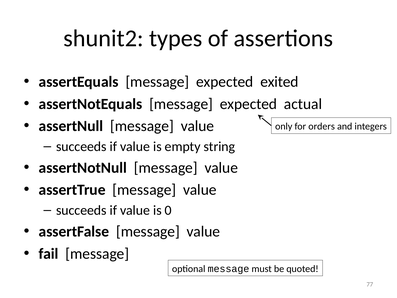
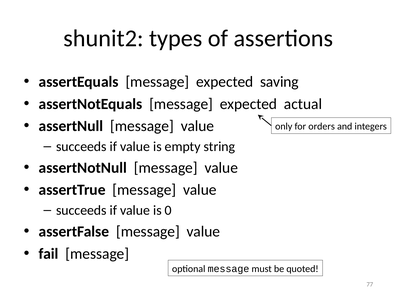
exited: exited -> saving (279, 82)
